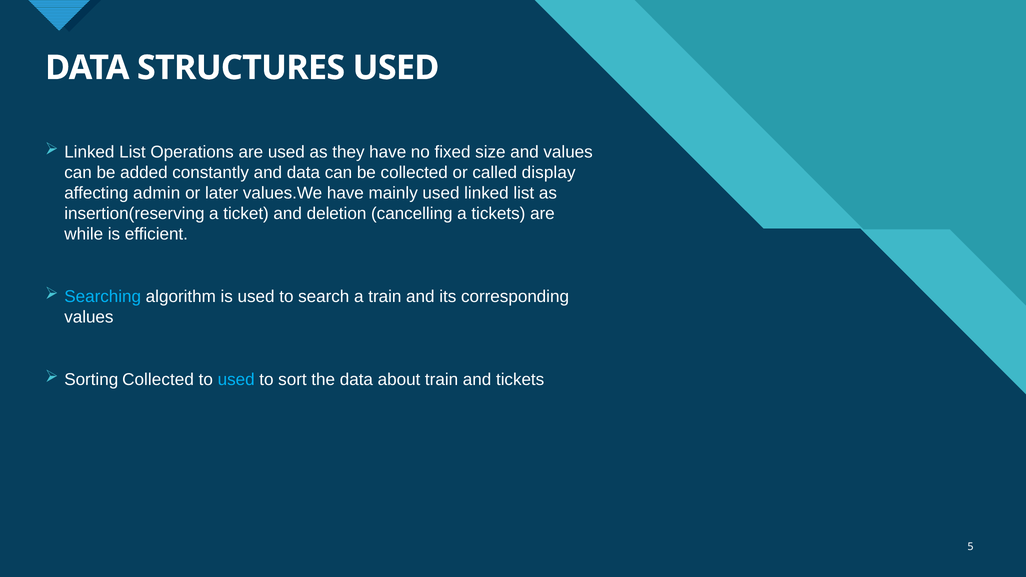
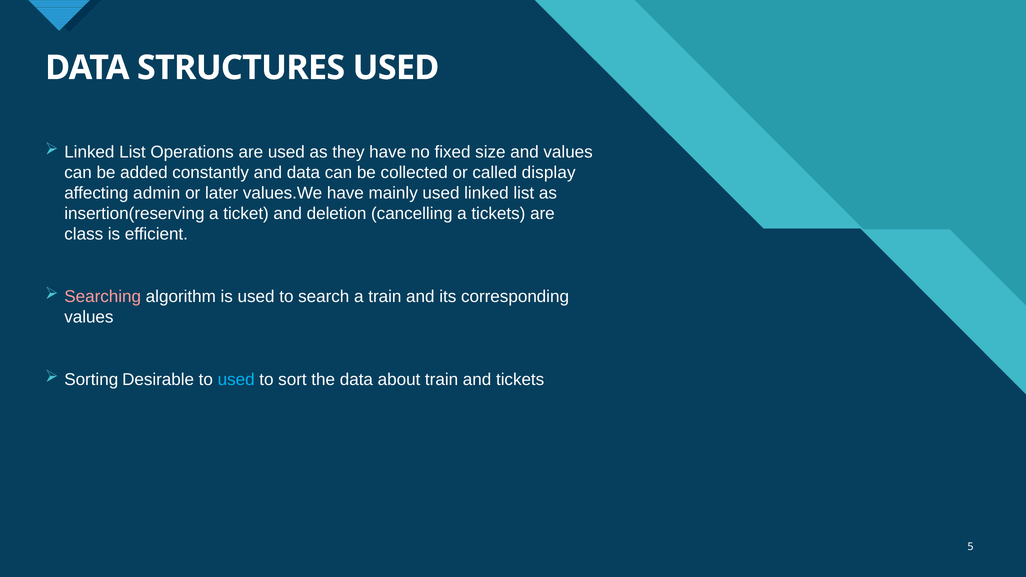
while: while -> class (84, 234)
Searching colour: light blue -> pink (103, 297)
Sorting Collected: Collected -> Desirable (158, 379)
